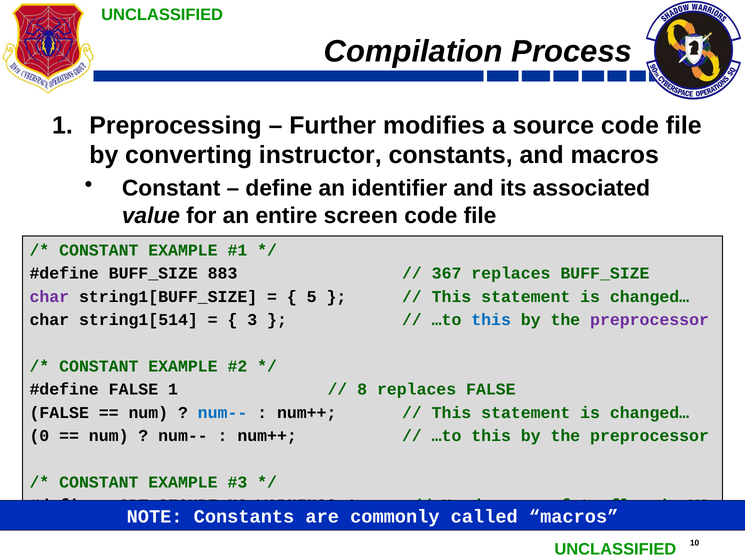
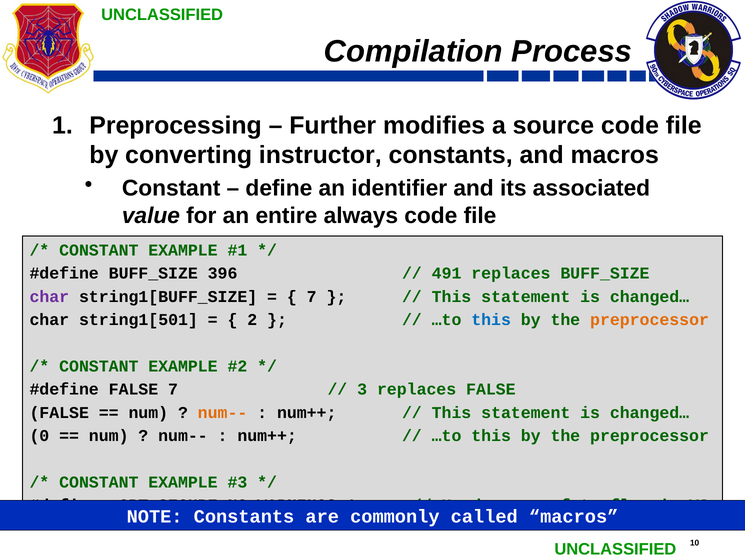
screen: screen -> always (361, 215)
883: 883 -> 396 (223, 273)
367: 367 -> 491 (447, 273)
5: 5 -> 7 (312, 297)
string1[514: string1[514 -> string1[501 (138, 320)
3: 3 -> 2 (252, 320)
preprocessor colour: purple -> orange (650, 320)
FALSE 1: 1 -> 7 (173, 389)
8: 8 -> 3 (362, 389)
num-- colour: blue -> orange (223, 412)
